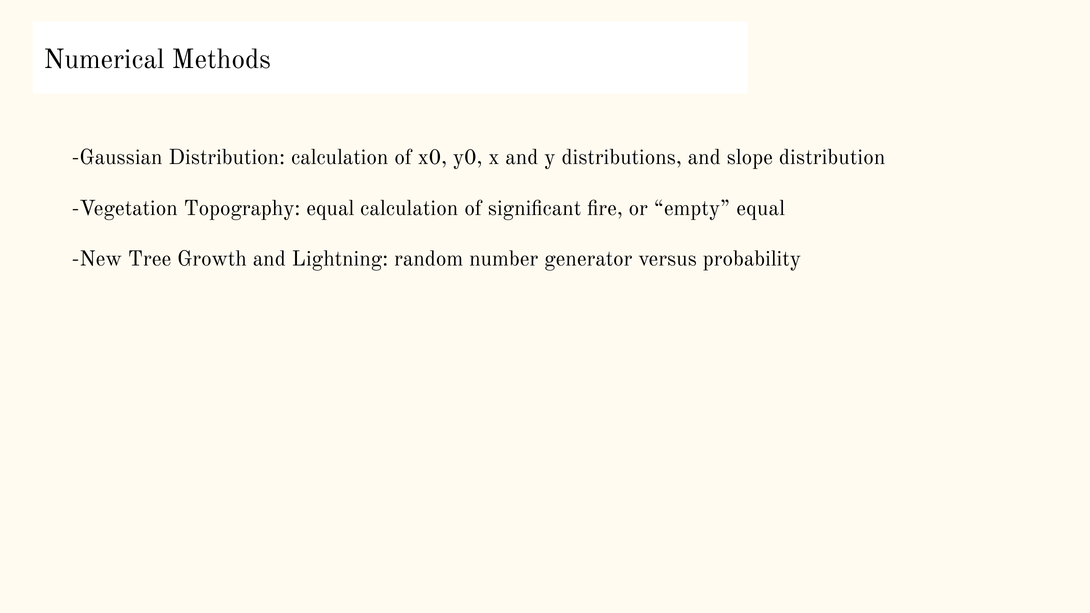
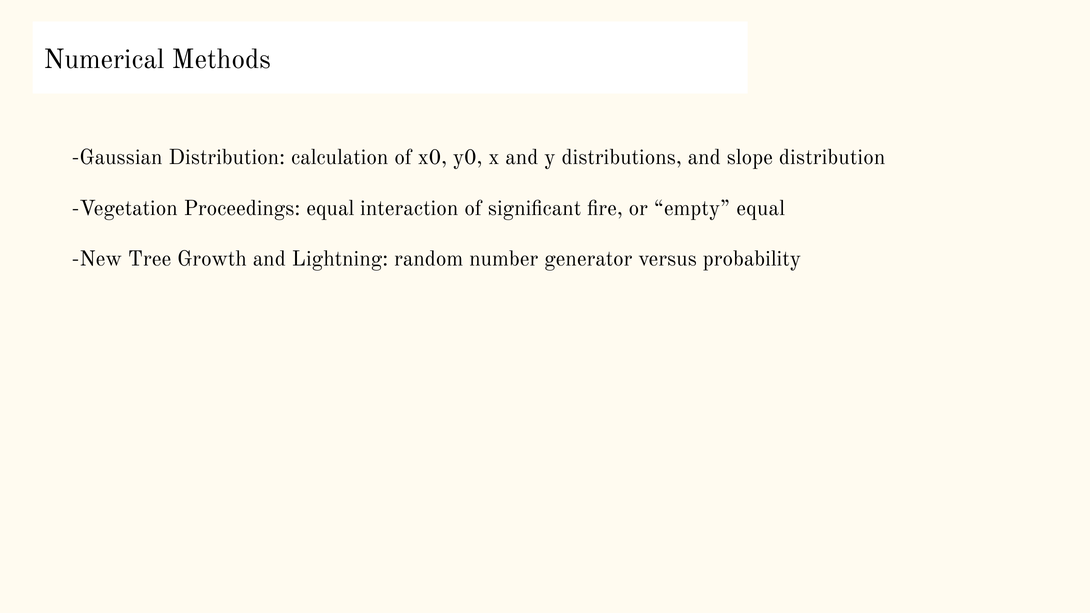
Topography: Topography -> Proceedings (242, 208)
equal calculation: calculation -> interaction (409, 208)
